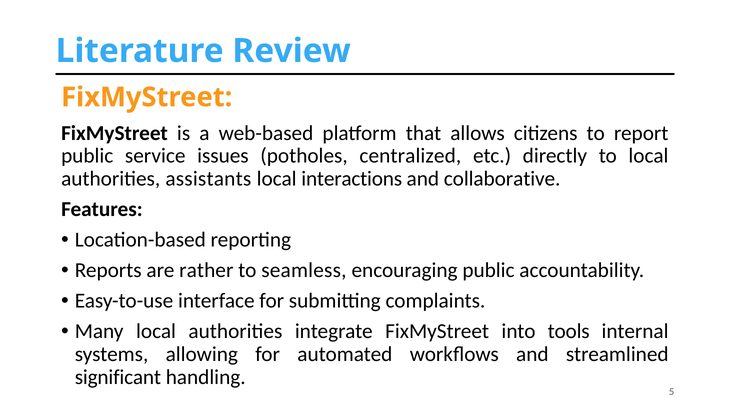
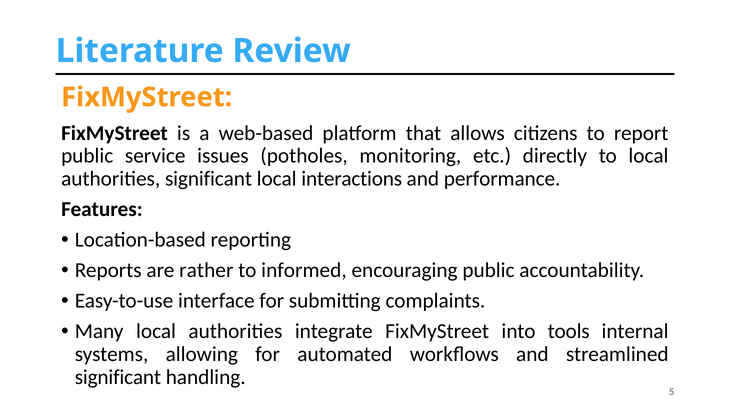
centralized: centralized -> monitoring (410, 156)
authorities assistants: assistants -> significant (209, 179)
collaborative: collaborative -> performance (502, 179)
seamless: seamless -> informed (304, 271)
